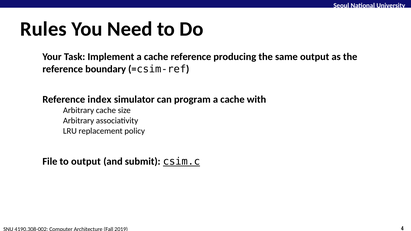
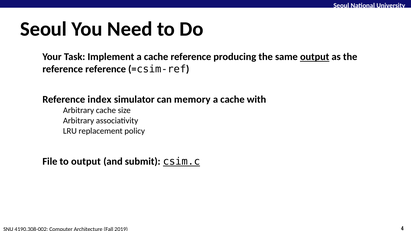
Rules: Rules -> Seoul (44, 29)
output underline: none -> present (315, 57)
reference boundary: boundary -> reference (106, 69)
program: program -> memory (192, 99)
